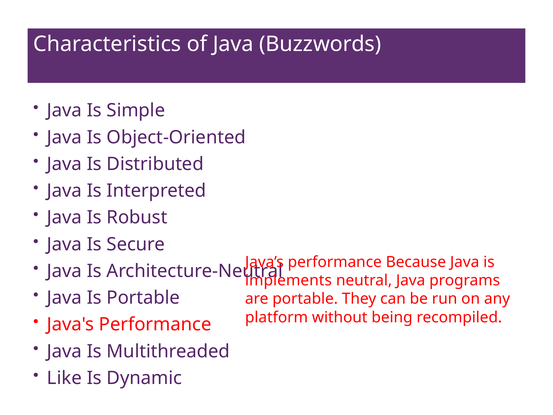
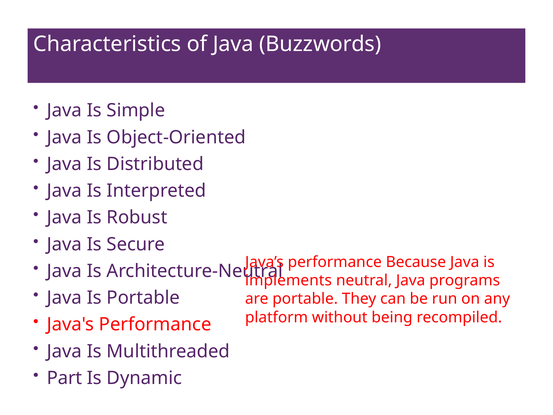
Like: Like -> Part (65, 378)
